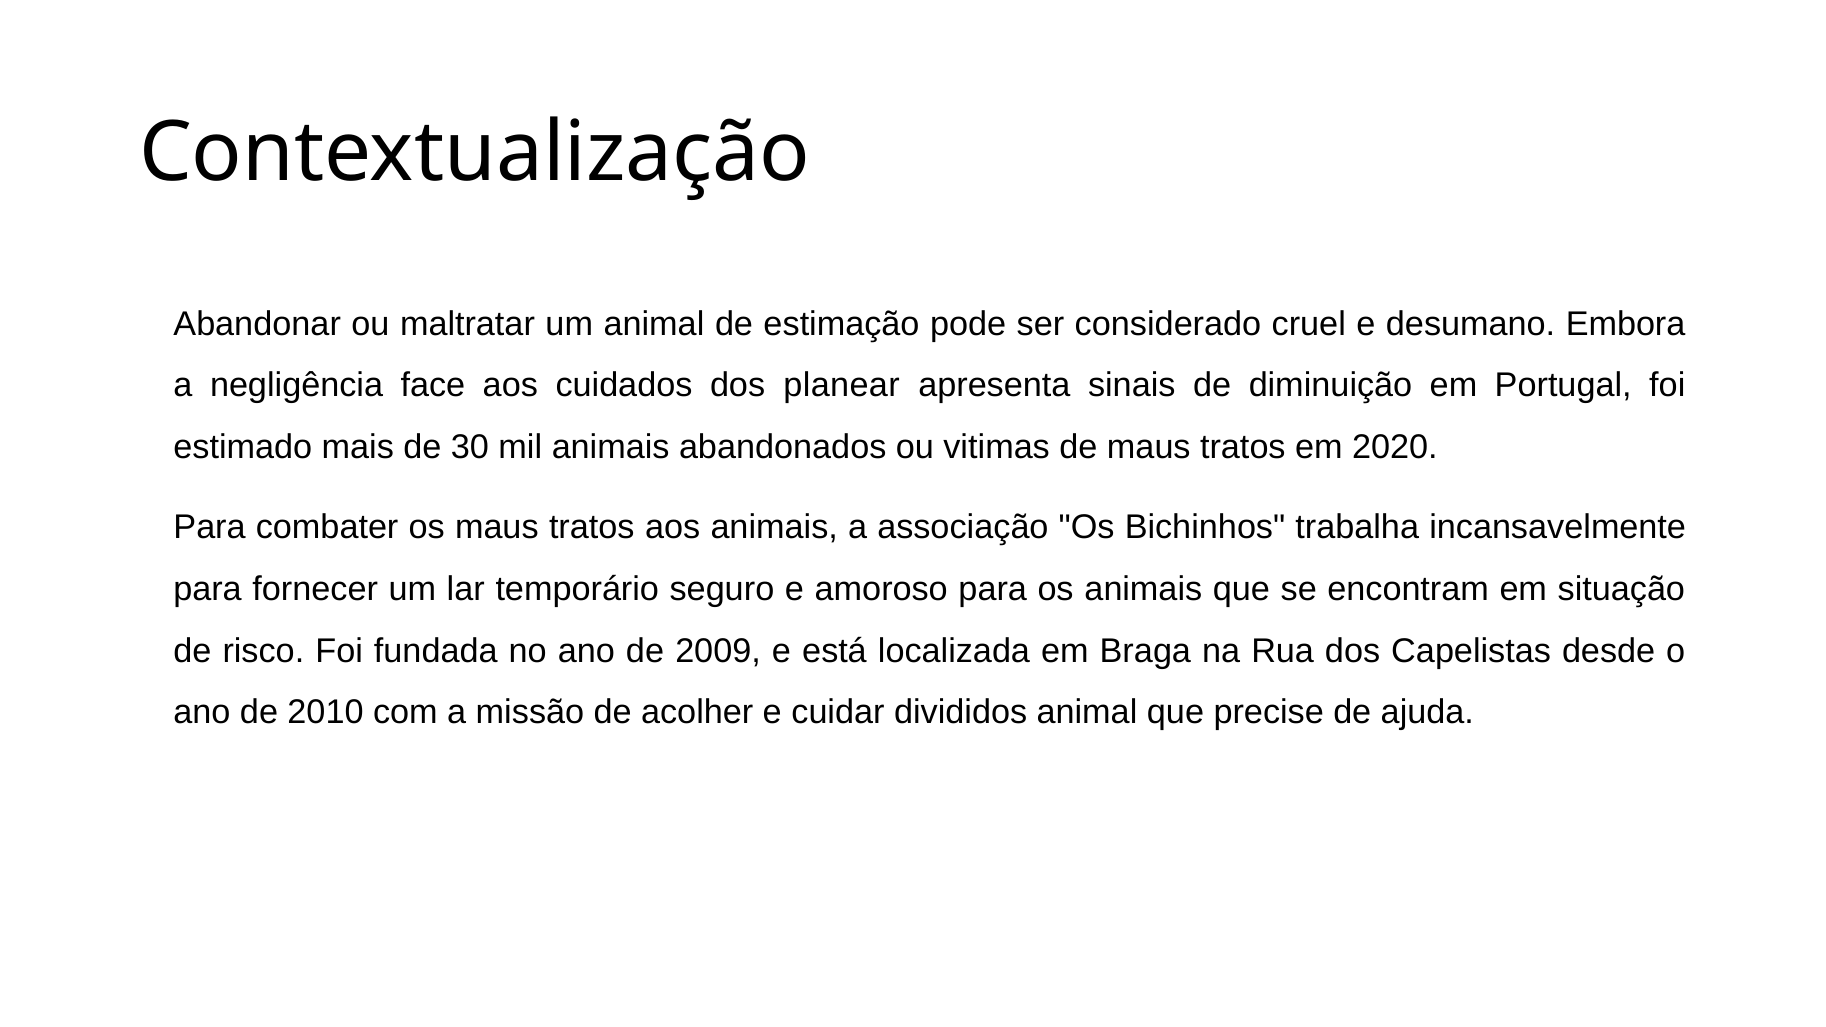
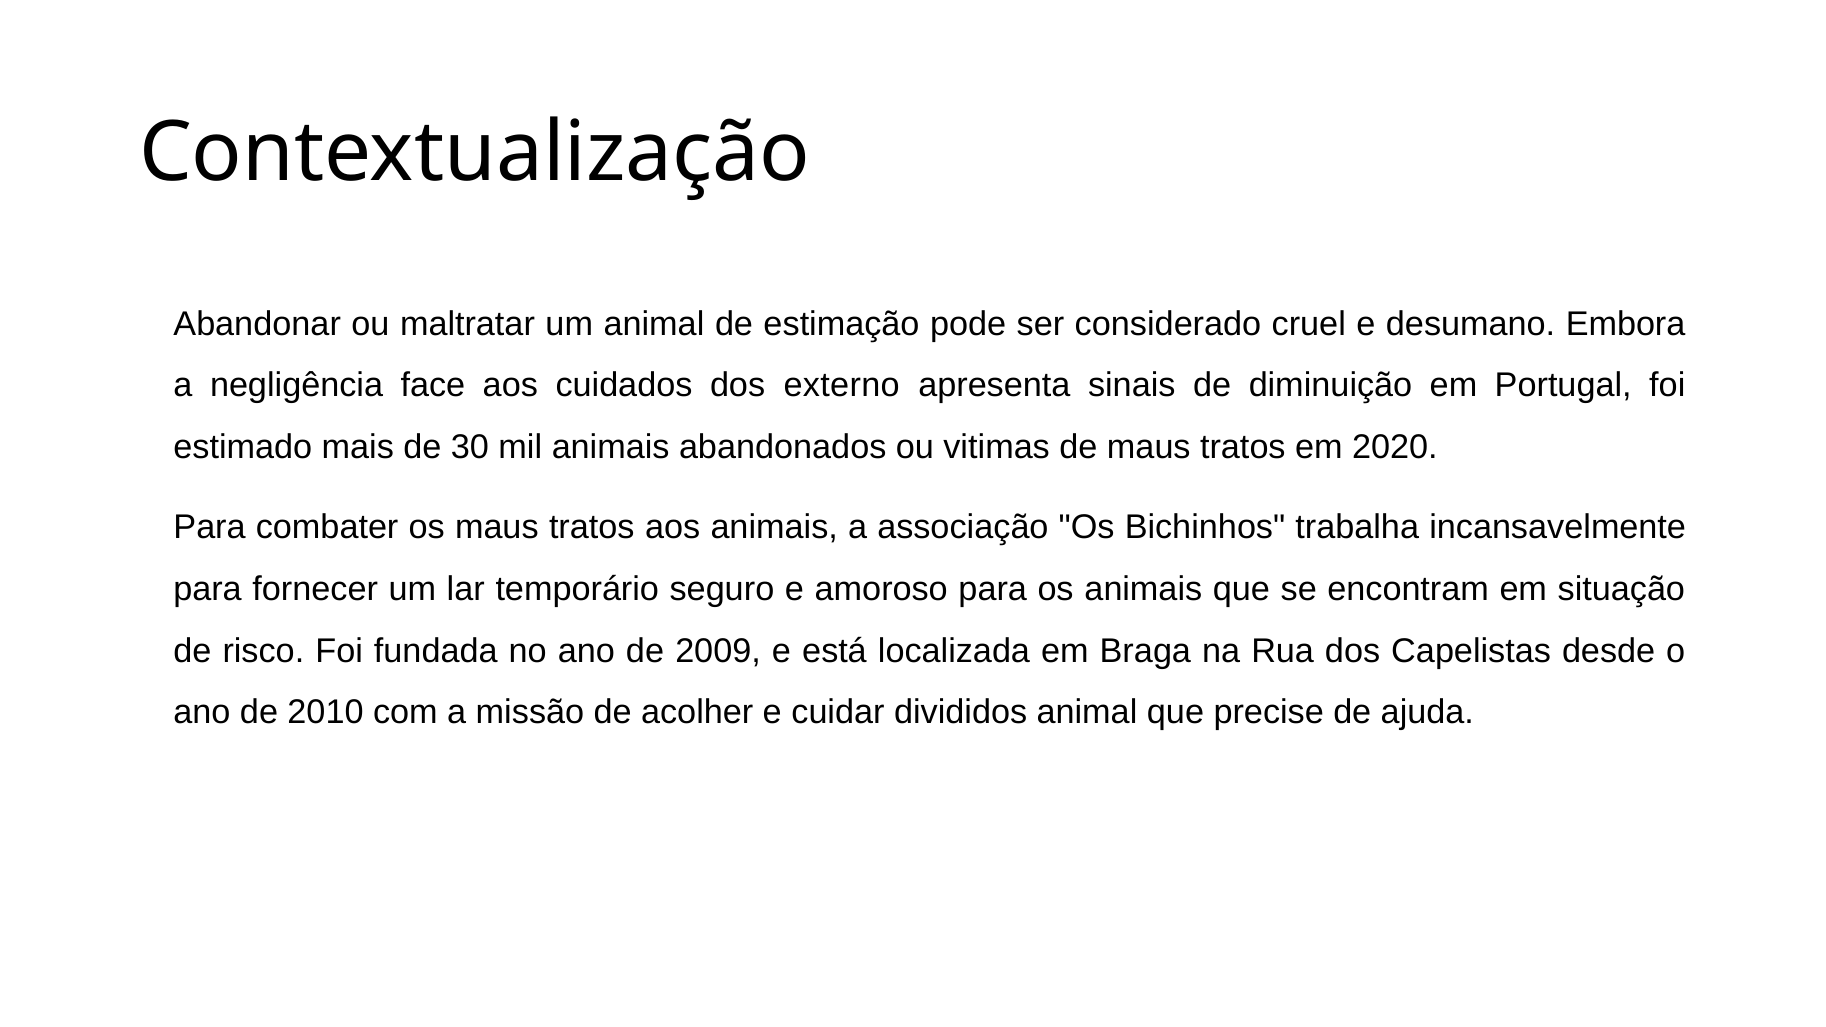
planear: planear -> externo (842, 385)
